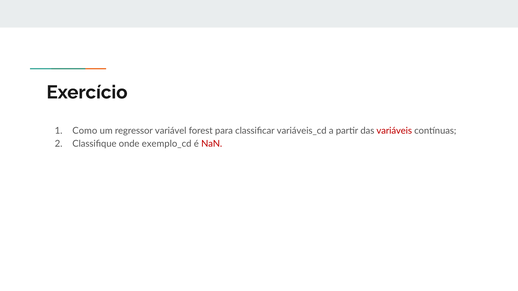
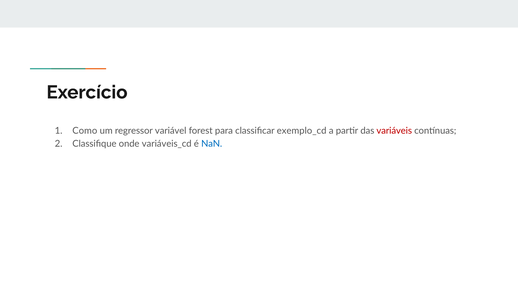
variáveis_cd: variáveis_cd -> exemplo_cd (302, 131)
exemplo_cd: exemplo_cd -> variáveis_cd (167, 144)
NaN colour: red -> blue (212, 144)
